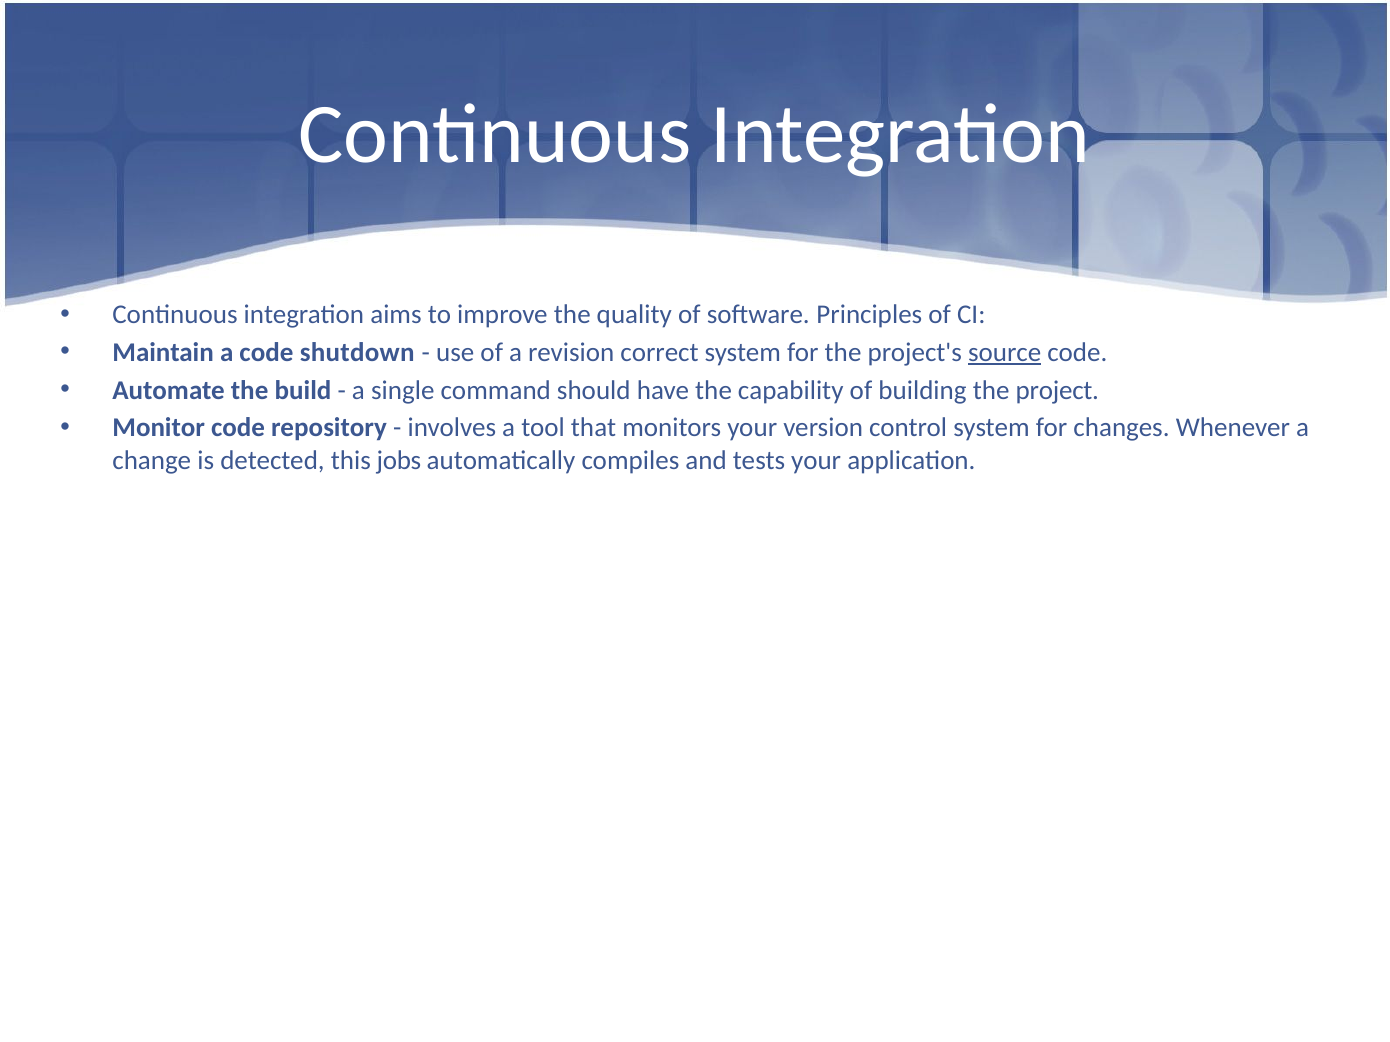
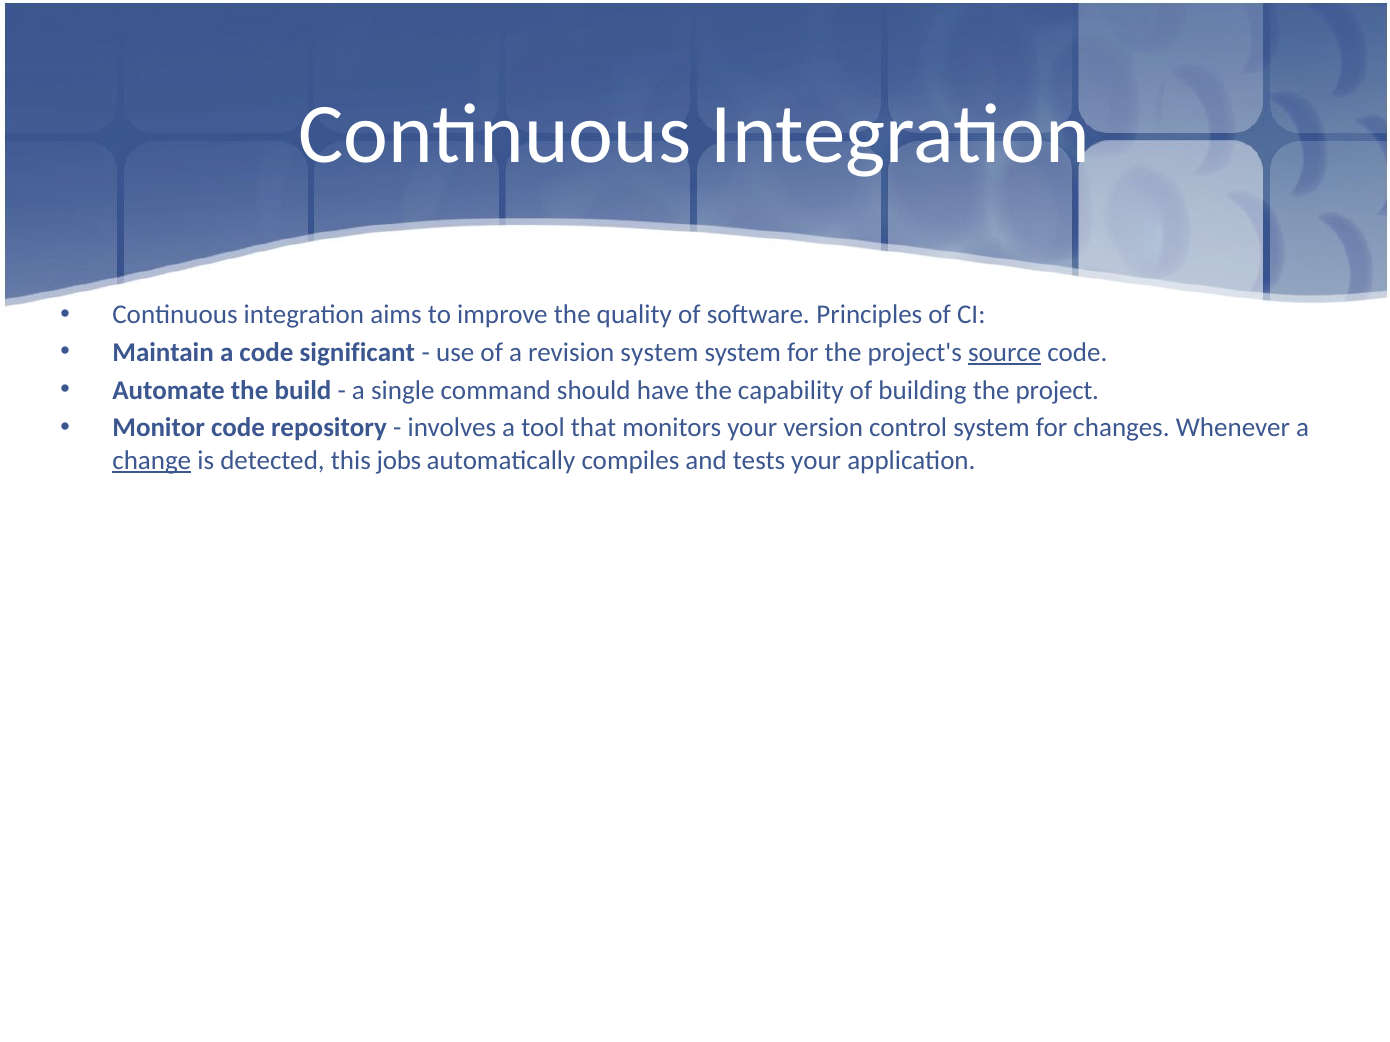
shutdown: shutdown -> significant (357, 353)
revision correct: correct -> system (659, 353)
change underline: none -> present (152, 461)
